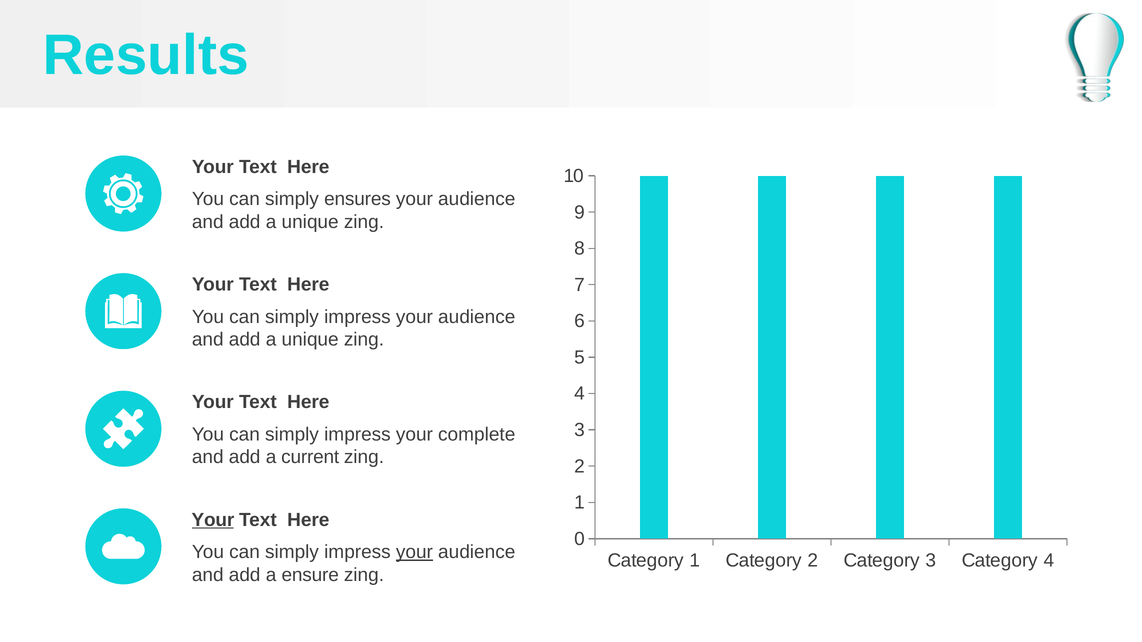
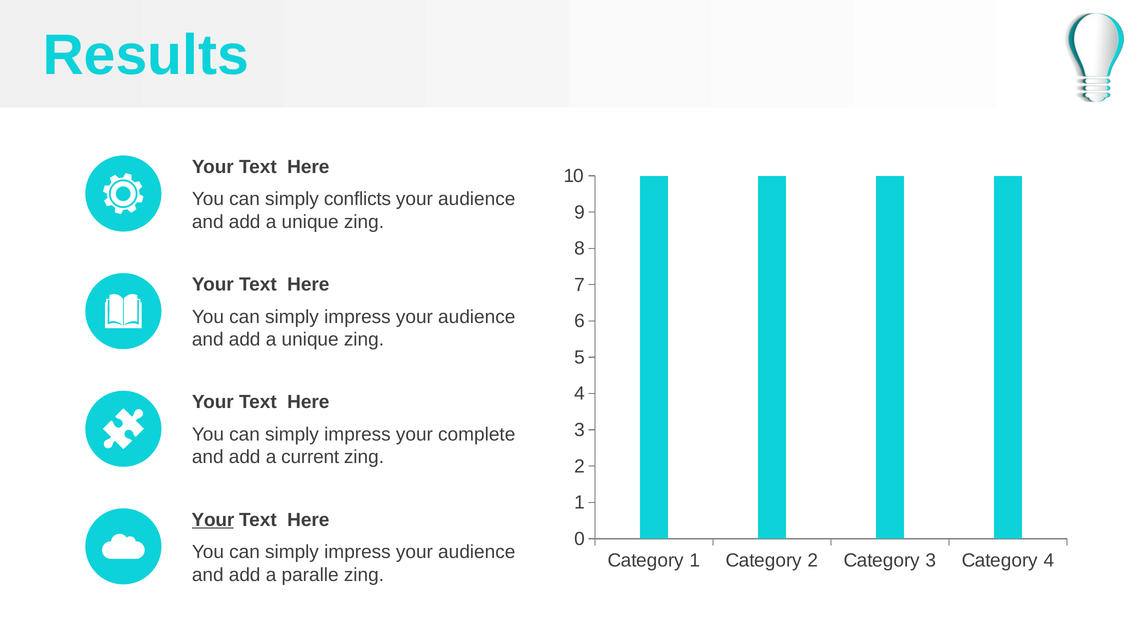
ensures: ensures -> conflicts (357, 199)
your underline: present -> none (414, 552)
ensure: ensure -> paralle (310, 575)
